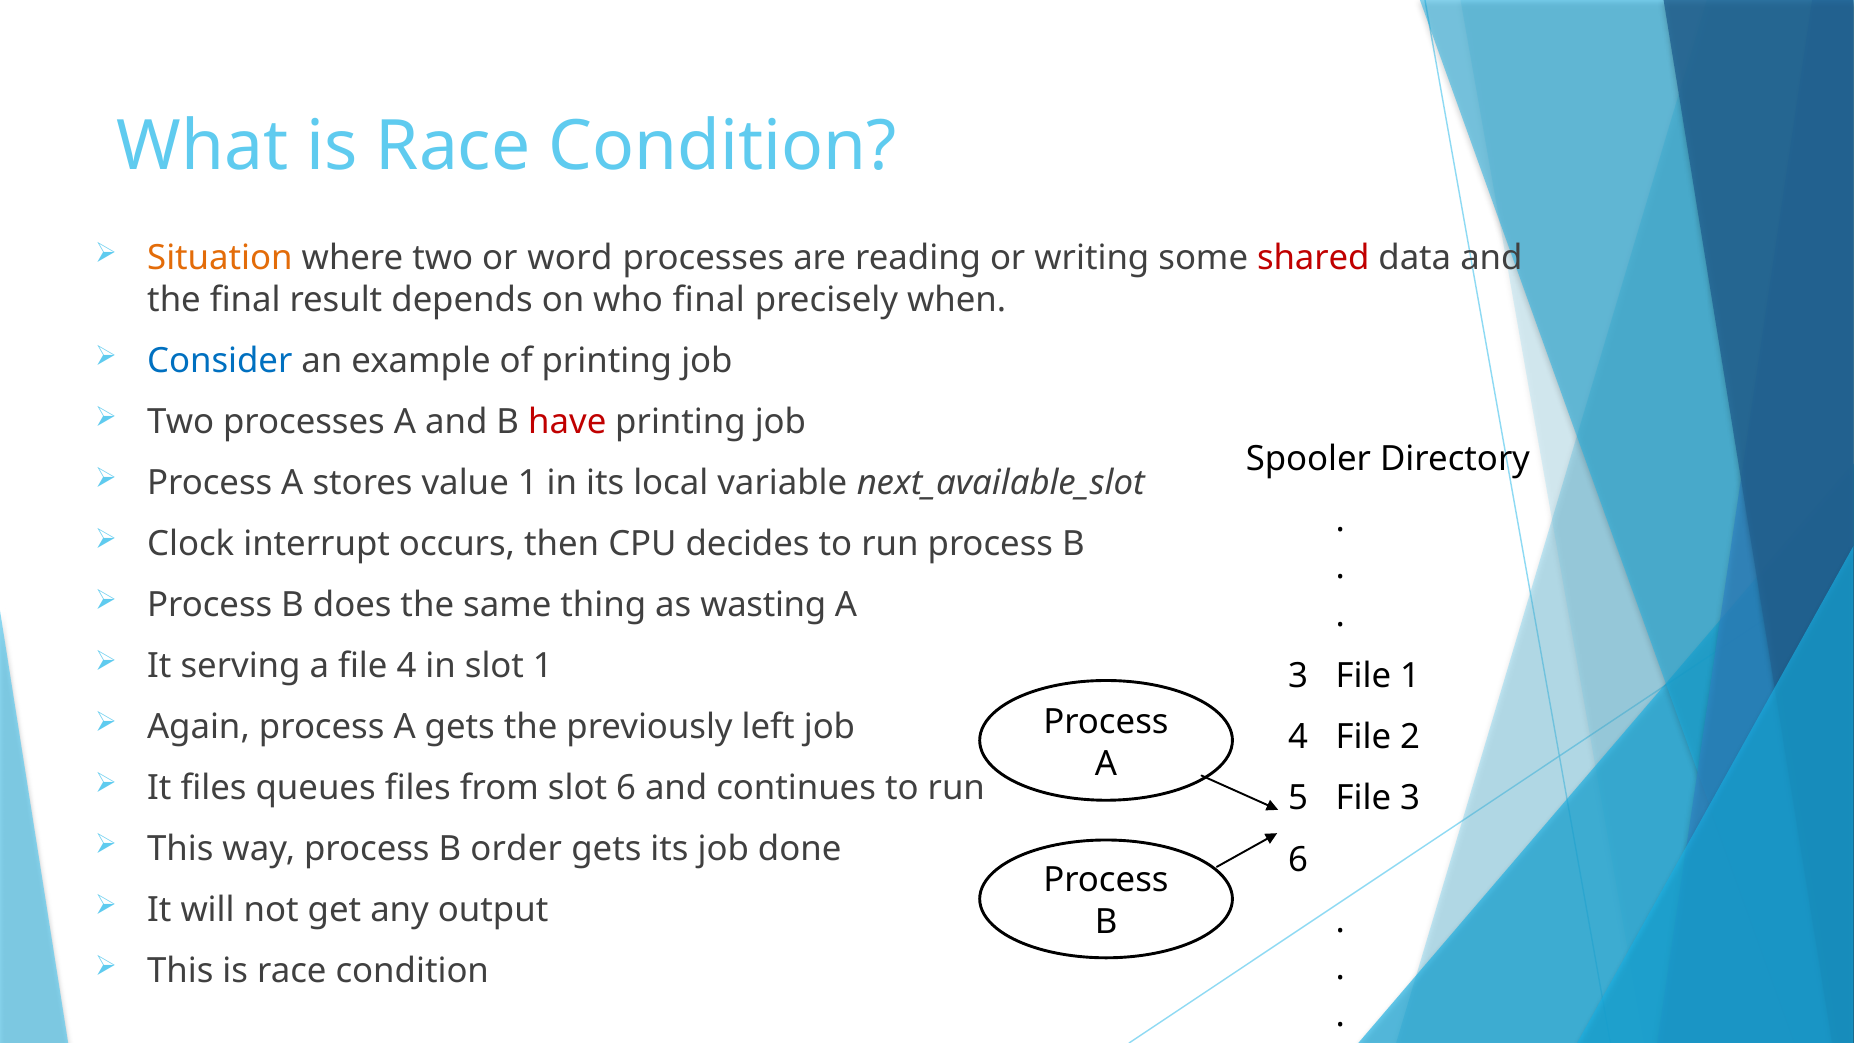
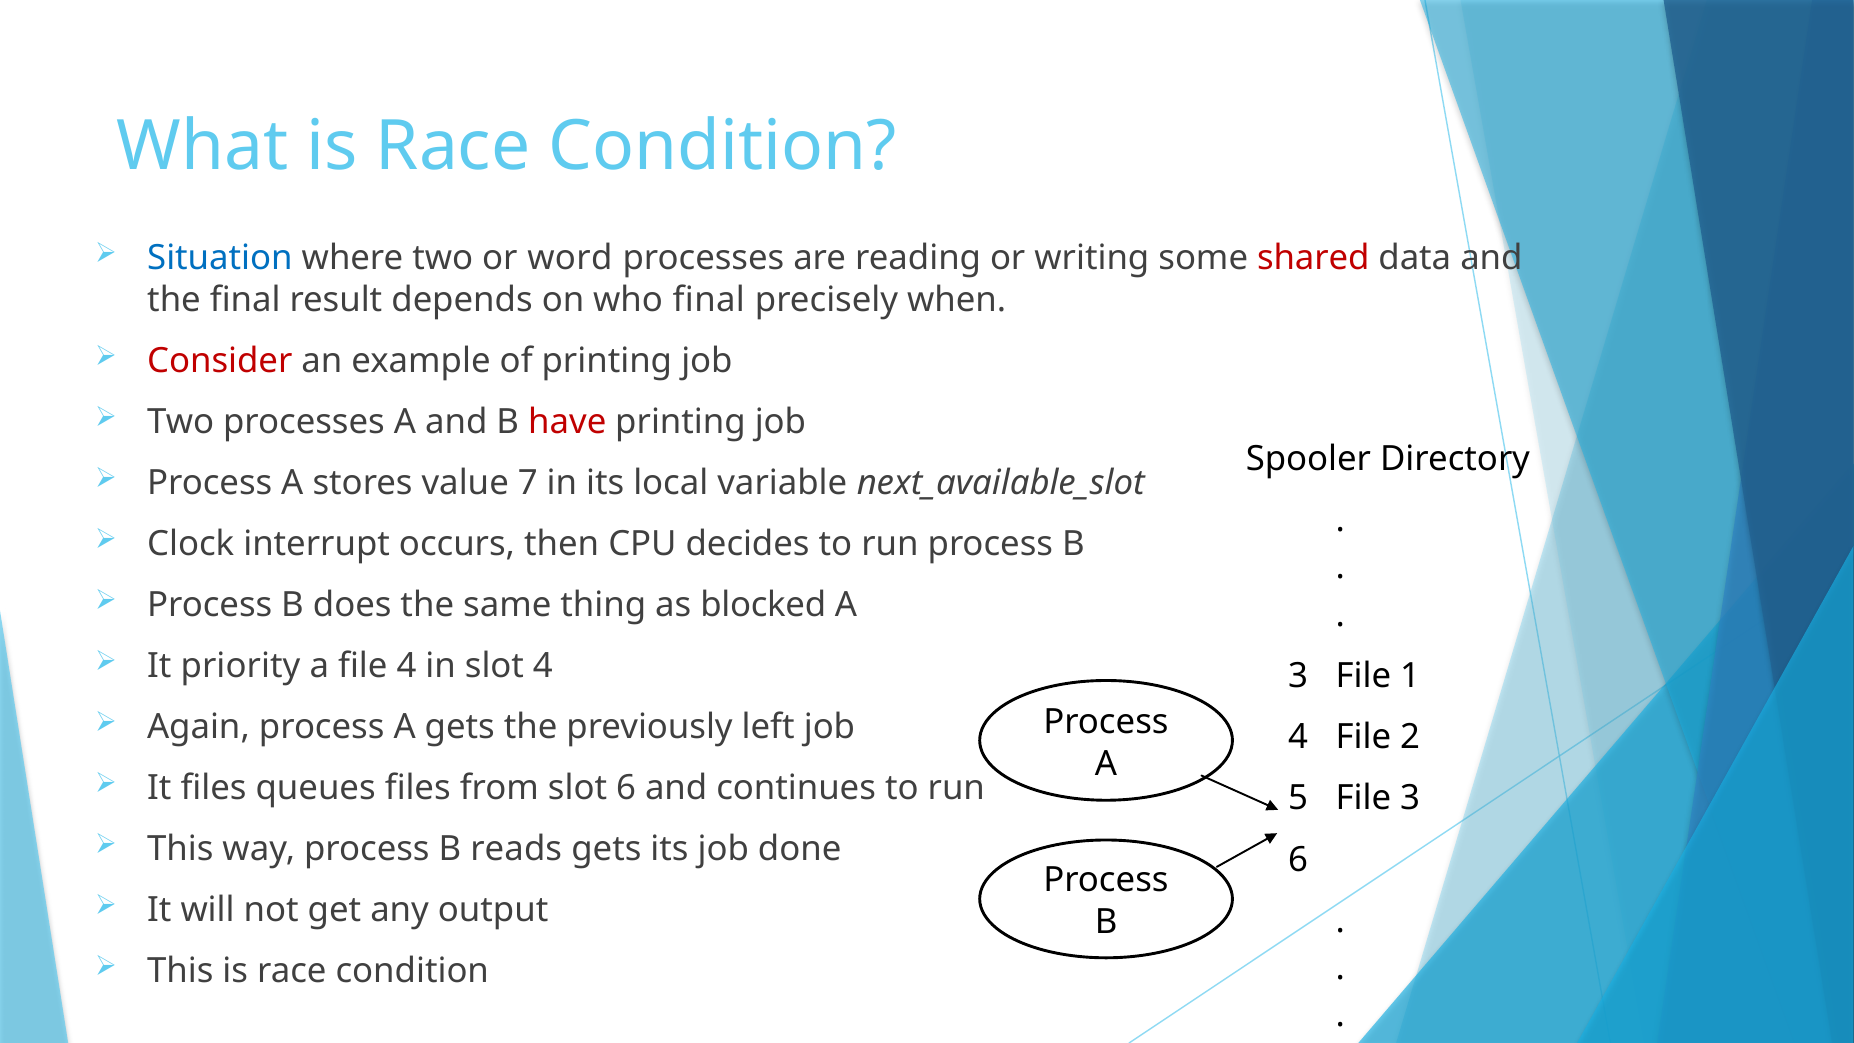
Situation colour: orange -> blue (220, 258)
Consider colour: blue -> red (220, 361)
value 1: 1 -> 7 (528, 483)
wasting: wasting -> blocked (763, 605)
serving: serving -> priority (241, 666)
slot 1: 1 -> 4 (543, 666)
order: order -> reads (516, 849)
